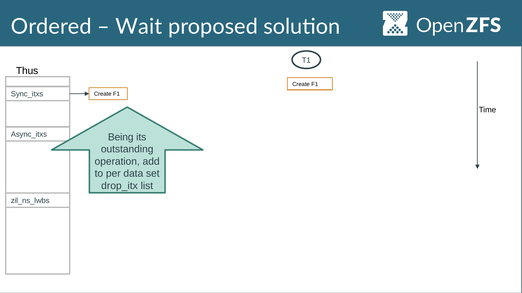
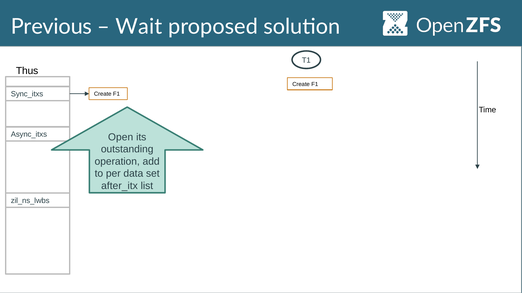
Ordered: Ordered -> Previous (51, 27)
Being: Being -> Open (121, 137)
drop_itx: drop_itx -> after_itx (119, 186)
